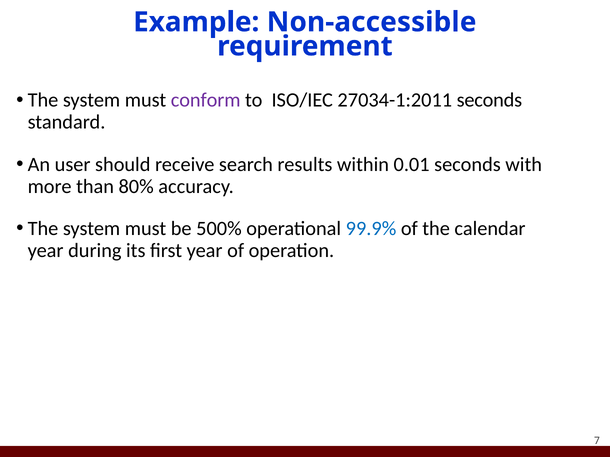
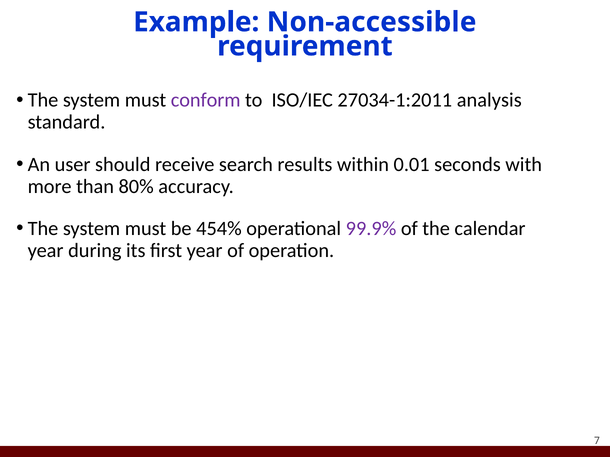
27034-1:2011 seconds: seconds -> analysis (489, 100)
500%: 500% -> 454% (219, 229)
99.9% colour: blue -> purple (371, 229)
